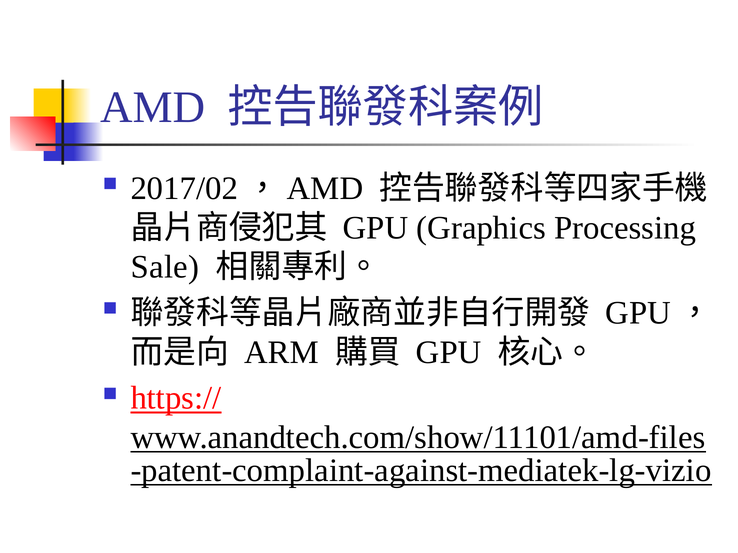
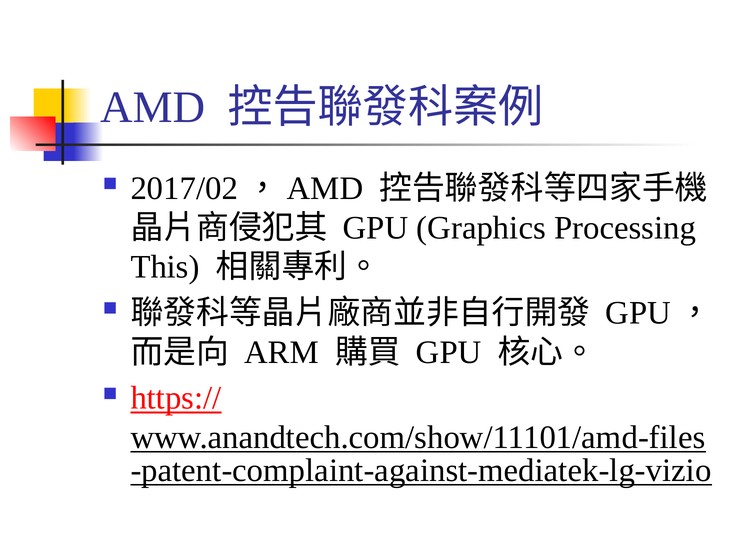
Sale: Sale -> This (165, 267)
